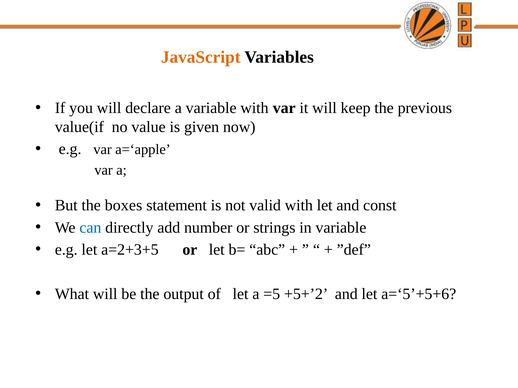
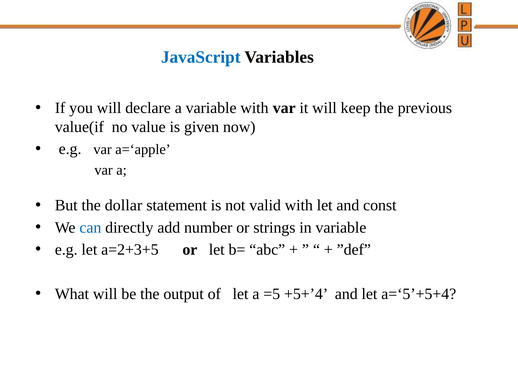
JavaScript colour: orange -> blue (201, 57)
boxes: boxes -> dollar (124, 206)
+5+’2: +5+’2 -> +5+’4 (306, 294)
a=‘5’+5+6: a=‘5’+5+6 -> a=‘5’+5+4 (419, 294)
